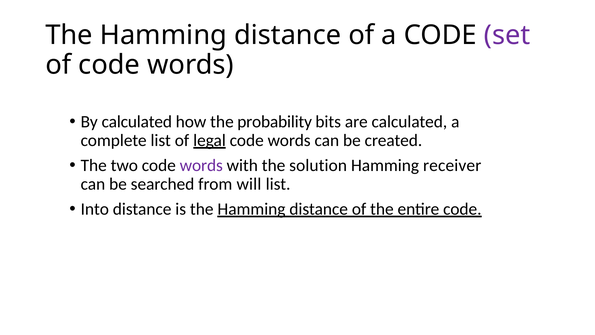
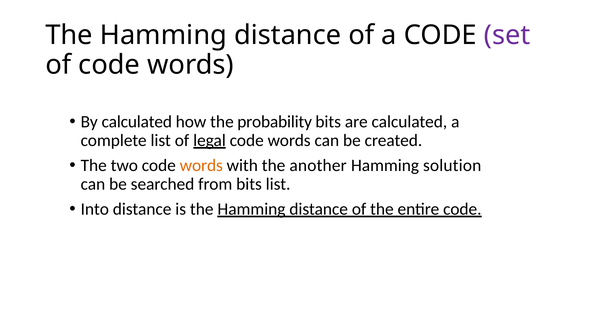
words colour: purple -> orange (201, 165)
solution: solution -> another (318, 165)
receiver: receiver -> solution (452, 165)
from will: will -> bits (249, 184)
